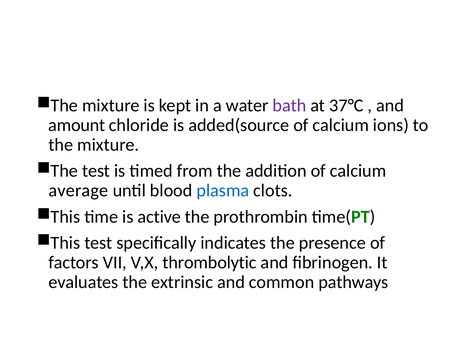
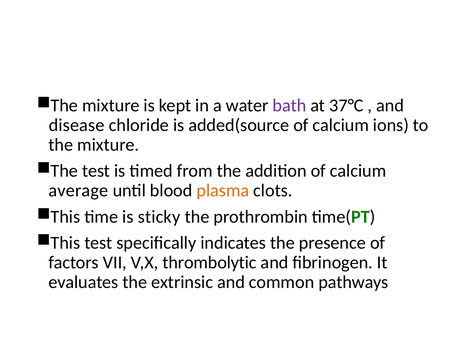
amount: amount -> disease (77, 125)
plasma colour: blue -> orange (223, 191)
active: active -> sticky (159, 217)
